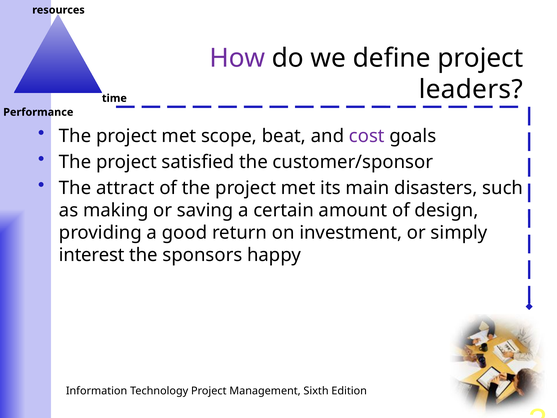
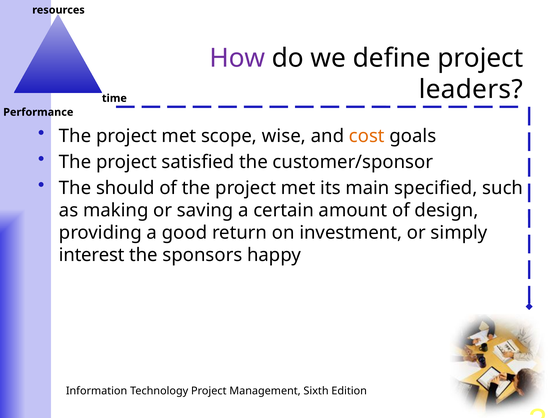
beat: beat -> wise (284, 136)
cost colour: purple -> orange (367, 136)
attract: attract -> should (125, 188)
disasters: disasters -> specified (436, 188)
